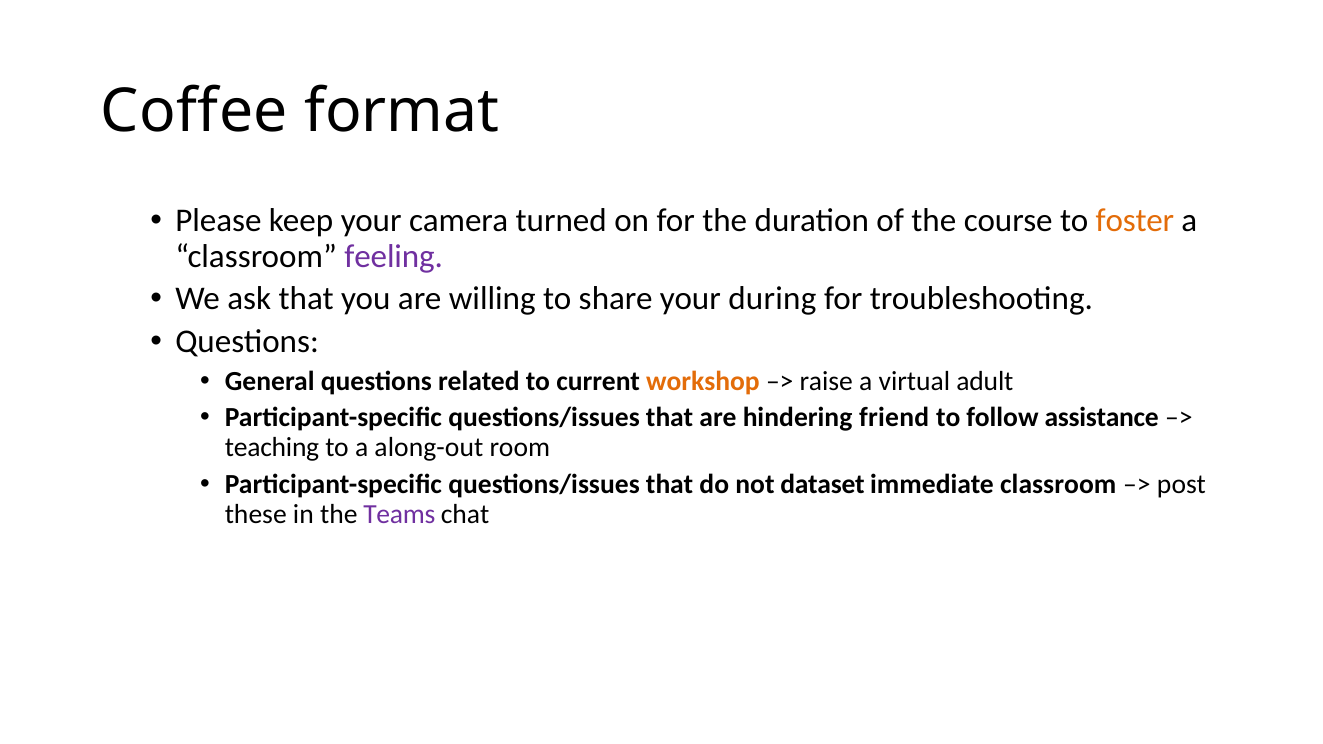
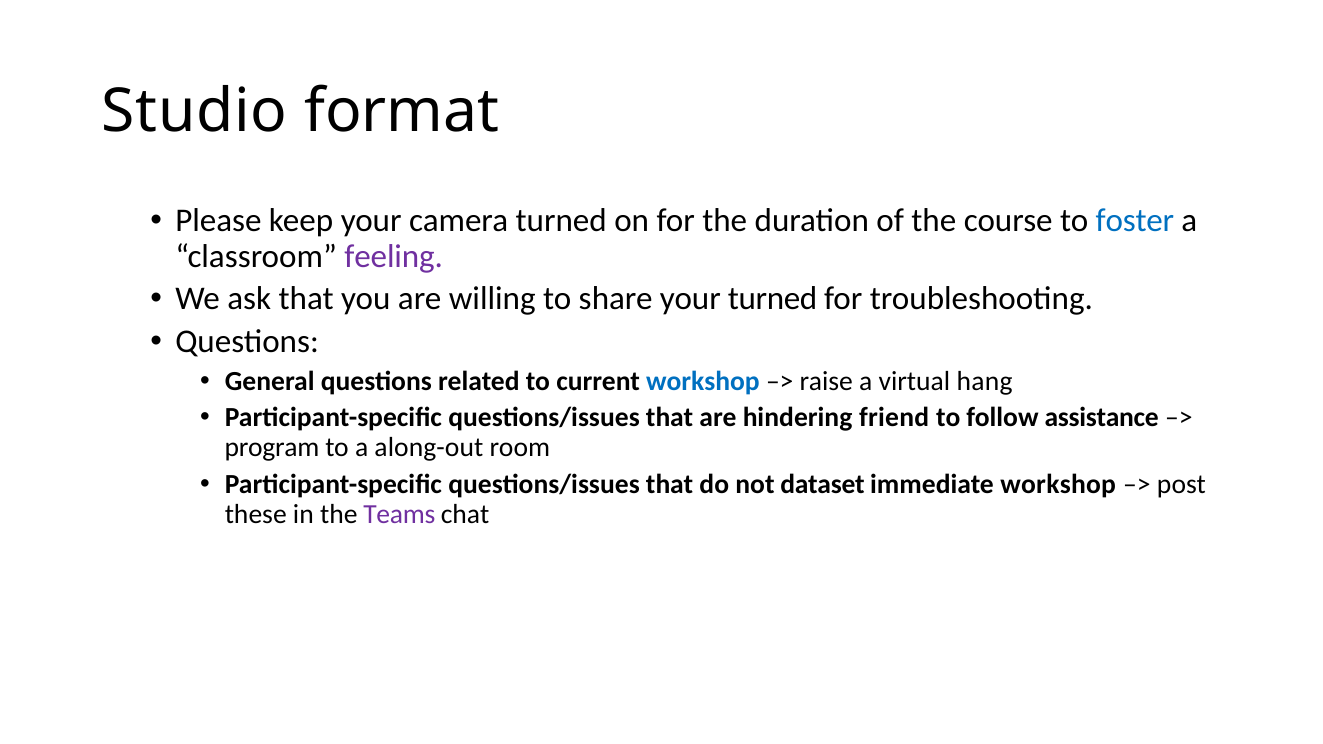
Coffee: Coffee -> Studio (194, 111)
foster colour: orange -> blue (1135, 221)
your during: during -> turned (773, 299)
workshop colour: orange -> blue (703, 381)
adult: adult -> hang (985, 381)
teaching: teaching -> program (272, 448)
immediate classroom: classroom -> workshop (1058, 484)
